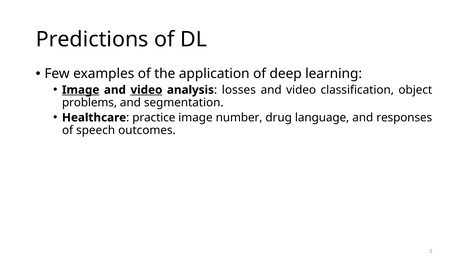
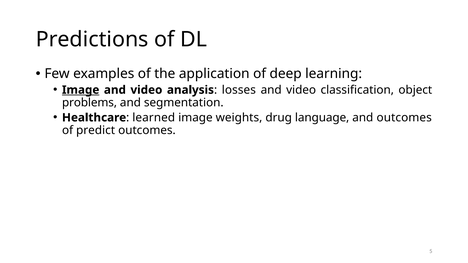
video underline: present -> none (146, 90)
practice: practice -> learned (154, 118)
number: number -> weights (239, 118)
and responses: responses -> outcomes (404, 118)
speech: speech -> predict (96, 130)
